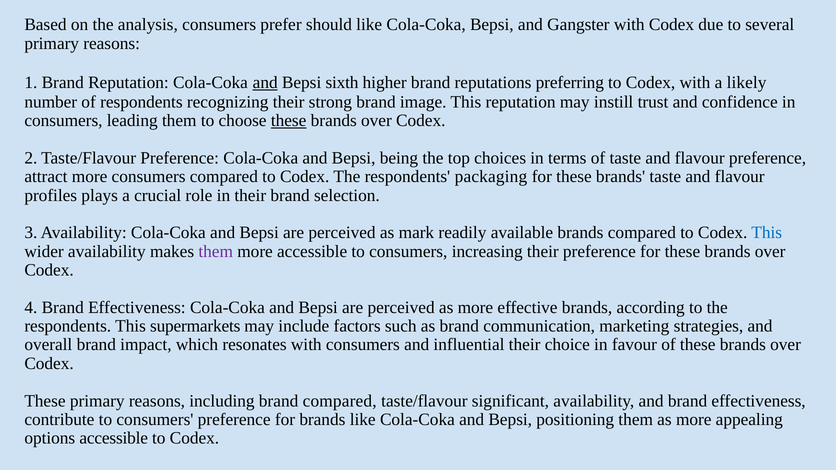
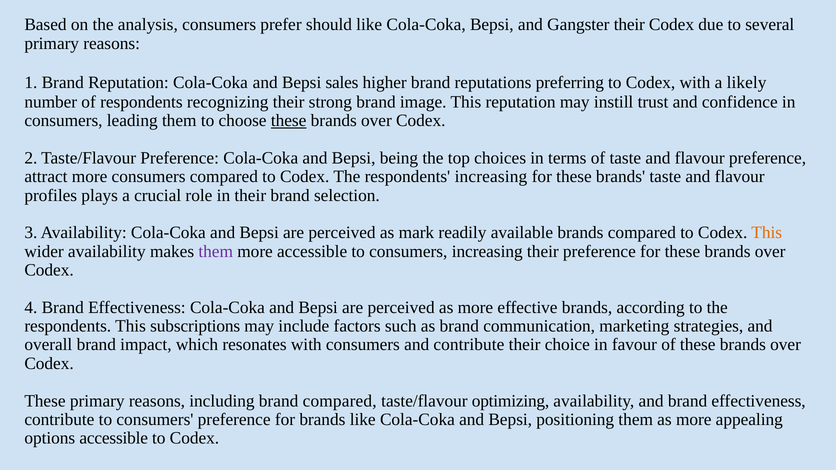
Gangster with: with -> their (629, 25)
and underline: present -> none (265, 83)
sixth: sixth -> sales (342, 83)
respondents packaging: packaging -> increasing (491, 177)
This colour: blue -> orange (767, 233)
supermarkets: supermarkets -> subscriptions (195, 326)
and influential: influential -> contribute (469, 345)
significant: significant -> optimizing (511, 401)
